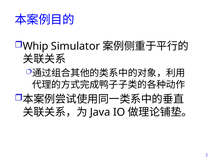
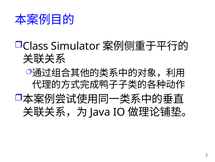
Whip: Whip -> Class (36, 46)
